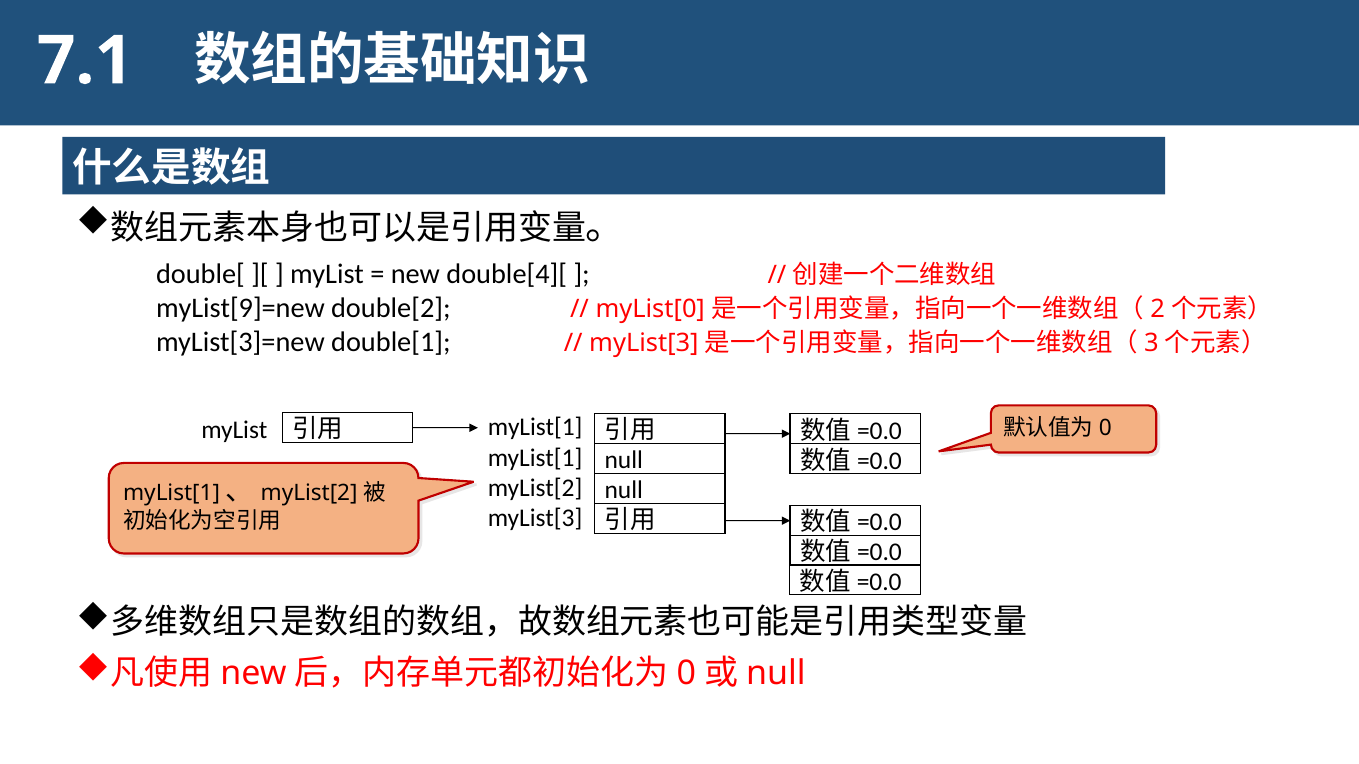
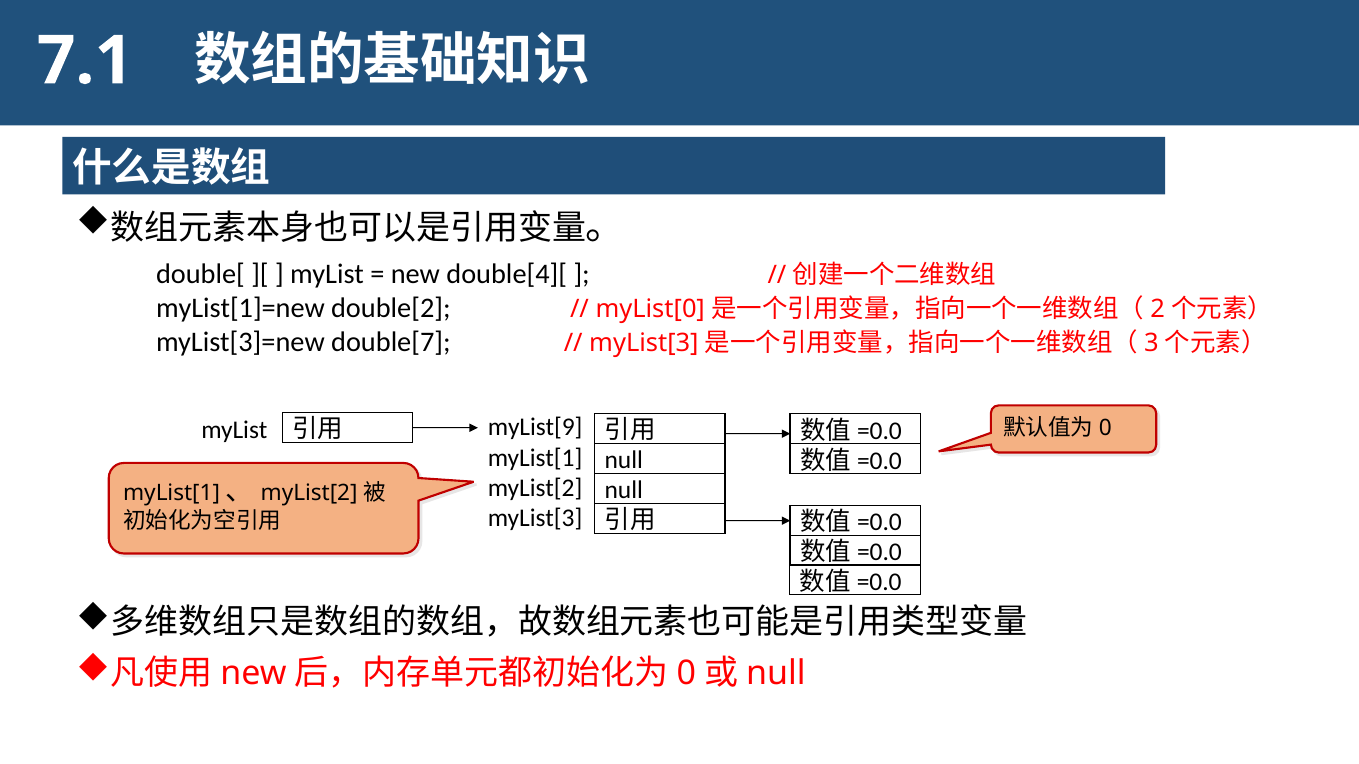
myList[9]=new: myList[9]=new -> myList[1]=new (240, 308)
double[1: double[1 -> double[7 (391, 342)
myList[1: myList[1 -> myList[9 (535, 427)
